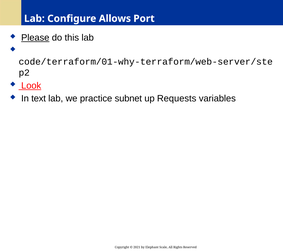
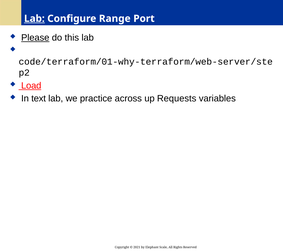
Lab underline: none -> present (34, 19)
Allows: Allows -> Range (115, 19)
Look: Look -> Load (31, 85)
subnet: subnet -> across (128, 98)
